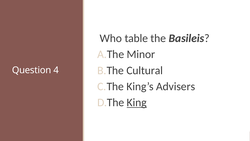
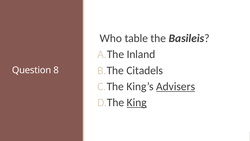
Minor: Minor -> Inland (141, 54)
Cultural: Cultural -> Citadels (145, 70)
4: 4 -> 8 (56, 70)
Advisers underline: none -> present (176, 86)
